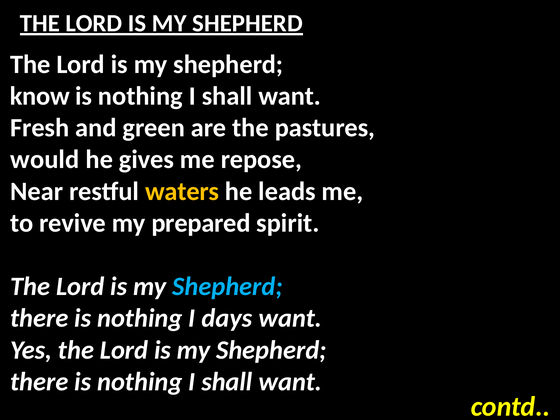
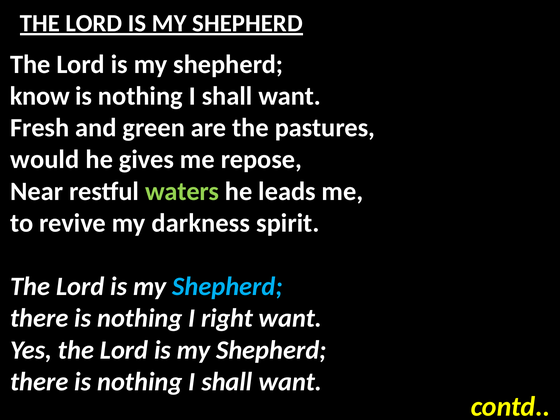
waters colour: yellow -> light green (182, 191)
prepared: prepared -> darkness (201, 223)
days: days -> right (227, 318)
